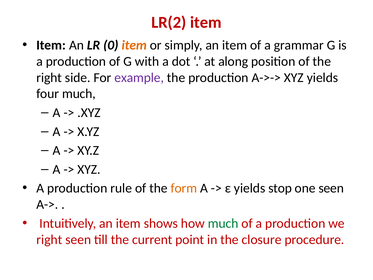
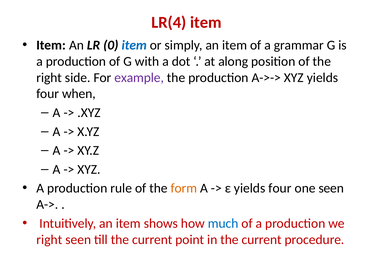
LR(2: LR(2 -> LR(4 (169, 22)
item colour: orange -> blue (134, 45)
four much: much -> when (79, 94)
ε yields stop: stop -> four (280, 188)
much colour: green -> blue (223, 223)
in the closure: closure -> current (262, 239)
